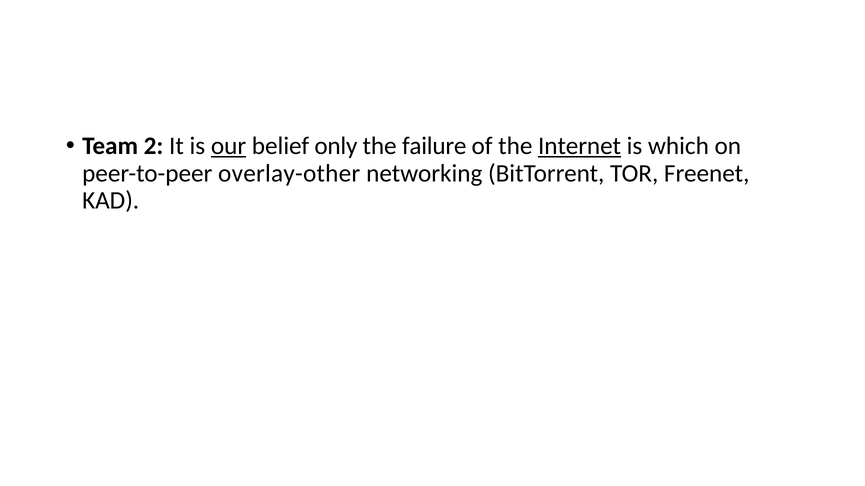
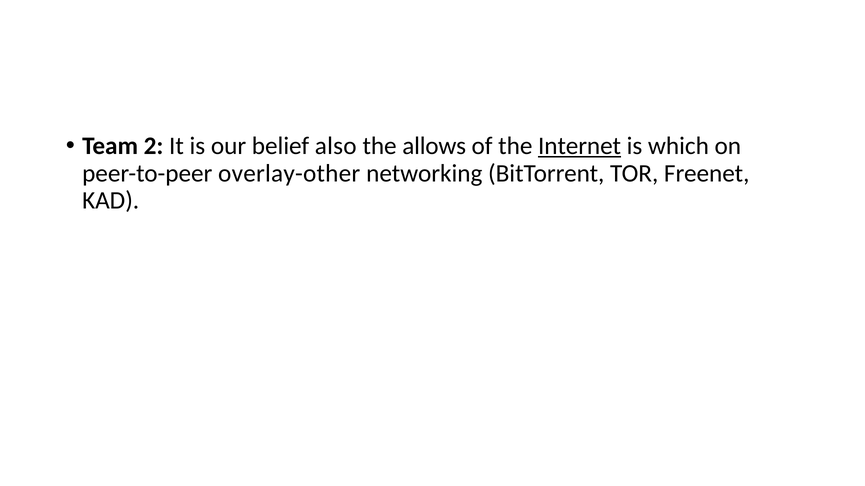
our underline: present -> none (229, 146)
only: only -> also (336, 146)
failure: failure -> allows (434, 146)
